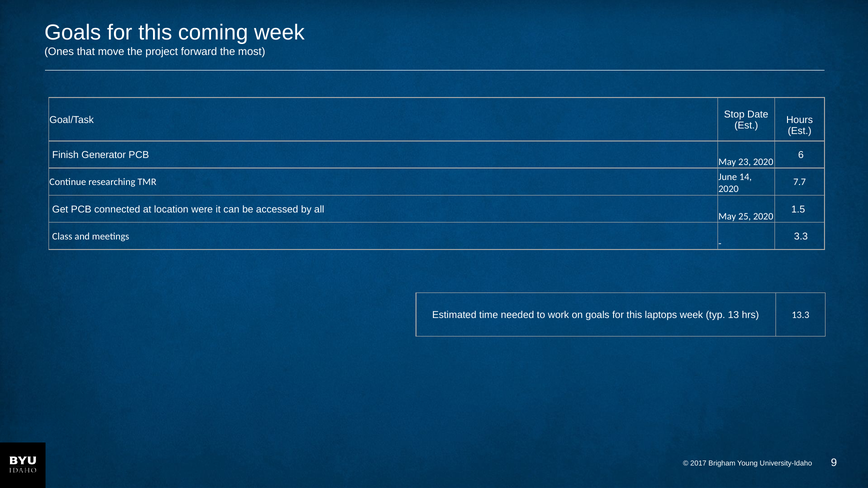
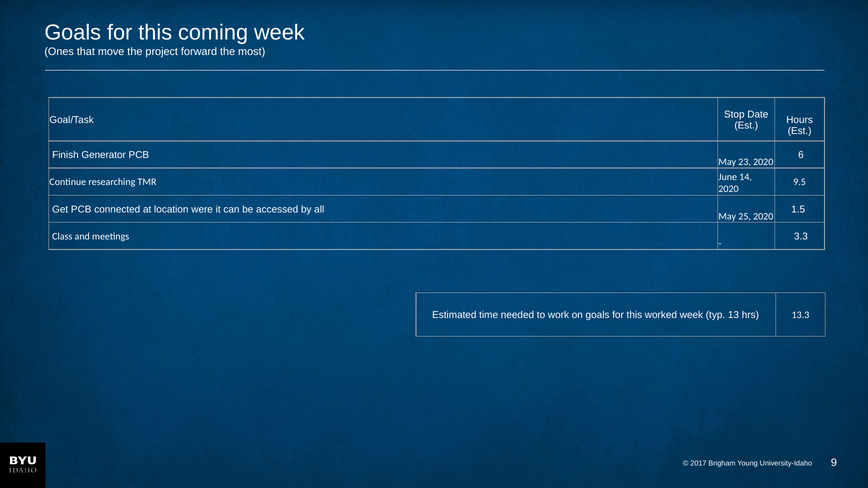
7.7: 7.7 -> 9.5 (800, 182)
laptops: laptops -> worked (661, 315)
